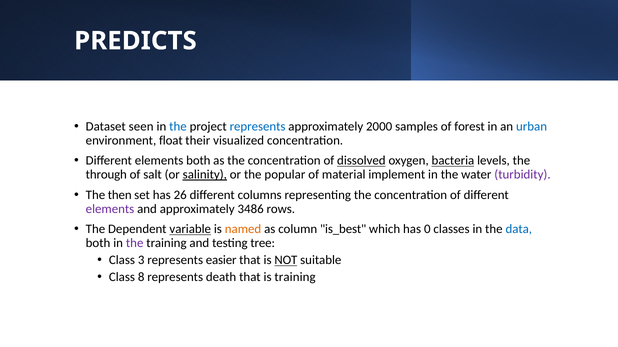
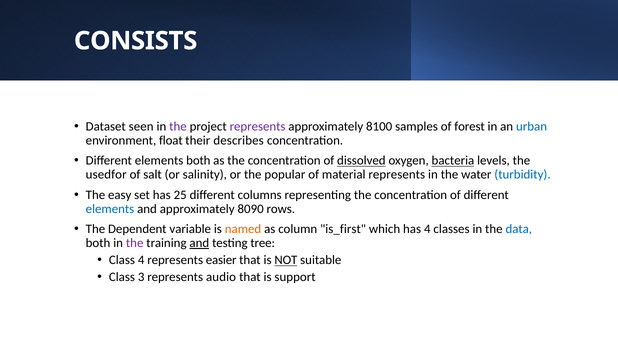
PREDICTS: PREDICTS -> CONSISTS (136, 41)
the colour: blue -> purple (178, 127)
represents colour: blue -> purple (258, 127)
2000: 2000 -> 8100 (379, 127)
visualized: visualized -> describes (239, 141)
through: through -> usedfor (106, 175)
salinity underline: present -> none (205, 175)
material implement: implement -> represents (397, 175)
turbidity colour: purple -> blue (523, 175)
then: then -> easy (120, 195)
26: 26 -> 25 (180, 195)
elements colour: purple -> blue (110, 209)
3486: 3486 -> 8090 (251, 209)
variable underline: present -> none (190, 230)
is_best: is_best -> is_first (343, 230)
has 0: 0 -> 4 (427, 230)
and underline: none -> present (199, 243)
Class 3: 3 -> 4 (141, 261)
8: 8 -> 3 (141, 278)
death: death -> audio (221, 278)
is training: training -> support (295, 278)
